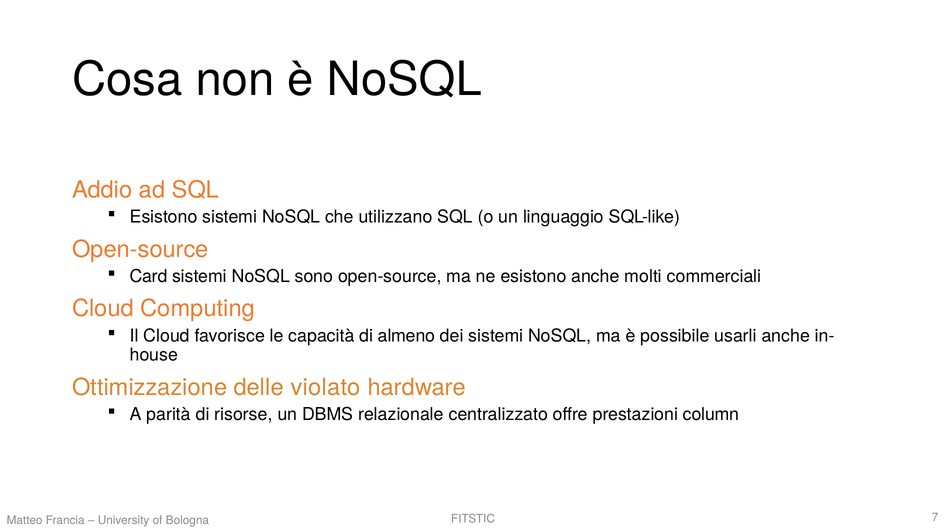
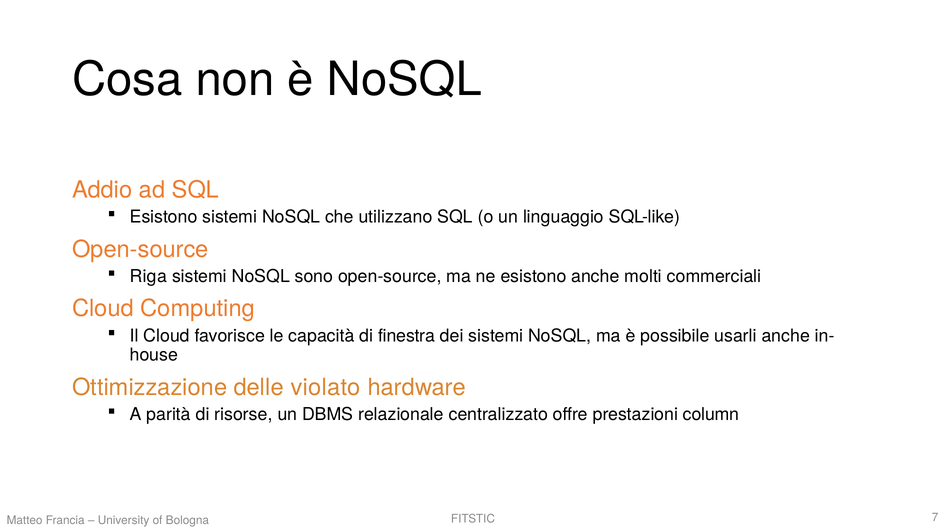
Card: Card -> Riga (148, 277)
almeno: almeno -> finestra (407, 336)
